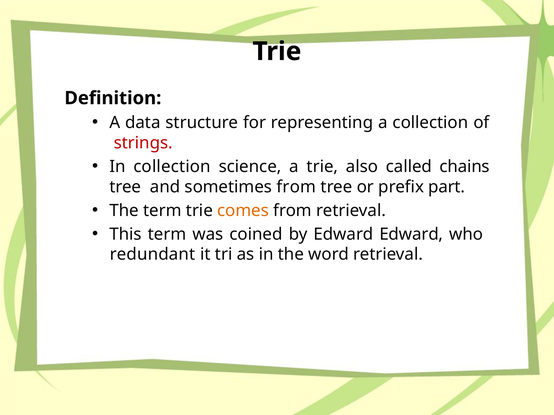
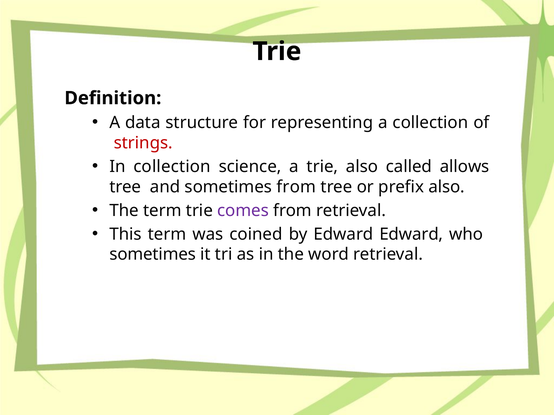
chains: chains -> allows (465, 167)
prefix part: part -> also (447, 187)
comes colour: orange -> purple (243, 211)
redundant: redundant -> sometimes (153, 255)
